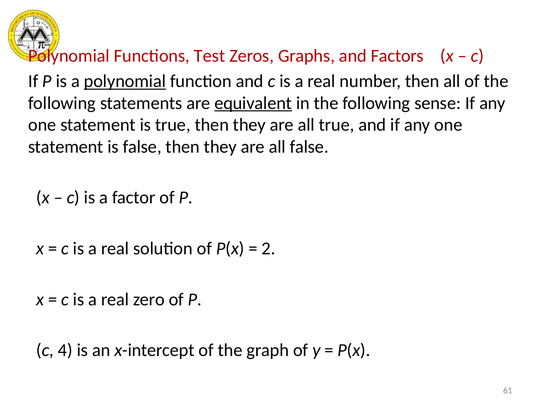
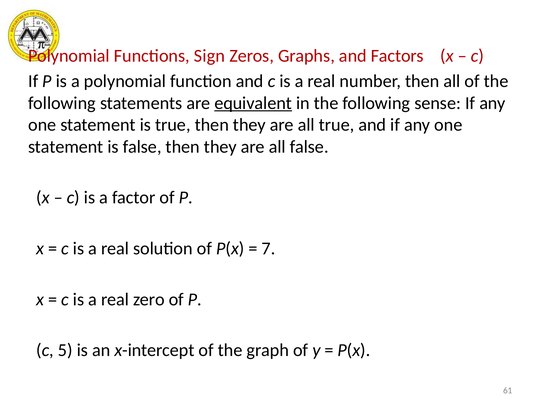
Test: Test -> Sign (210, 56)
polynomial underline: present -> none (125, 81)
2: 2 -> 7 (268, 248)
4: 4 -> 5 (65, 350)
